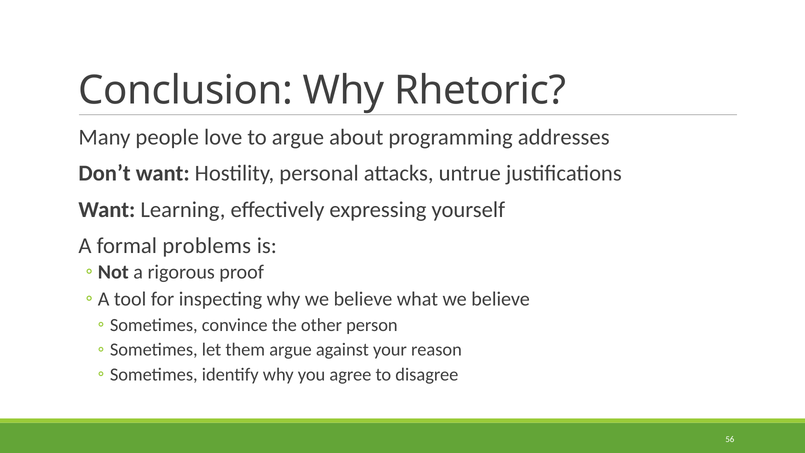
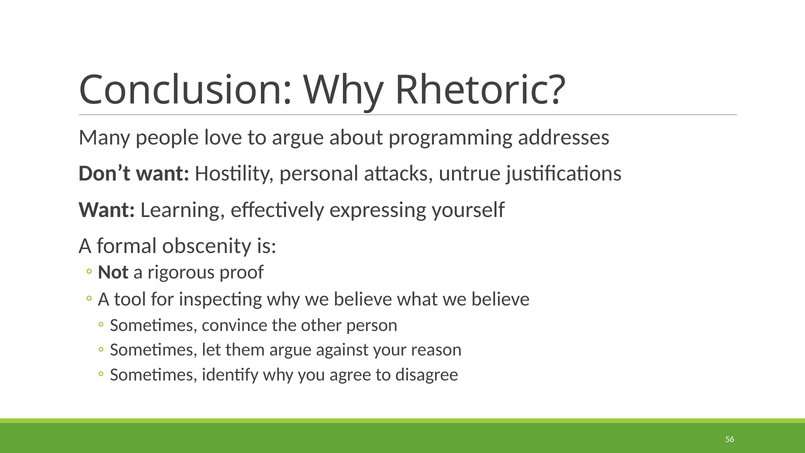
problems: problems -> obscenity (207, 246)
